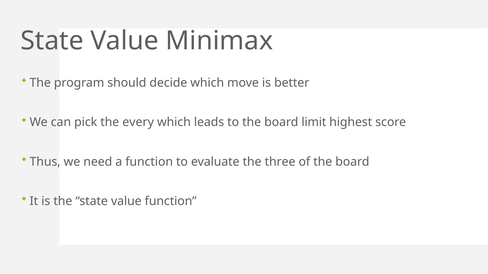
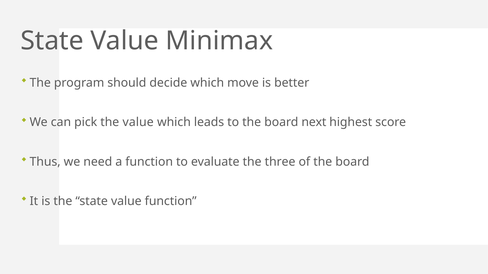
the every: every -> value (138, 123)
limit: limit -> next (314, 123)
